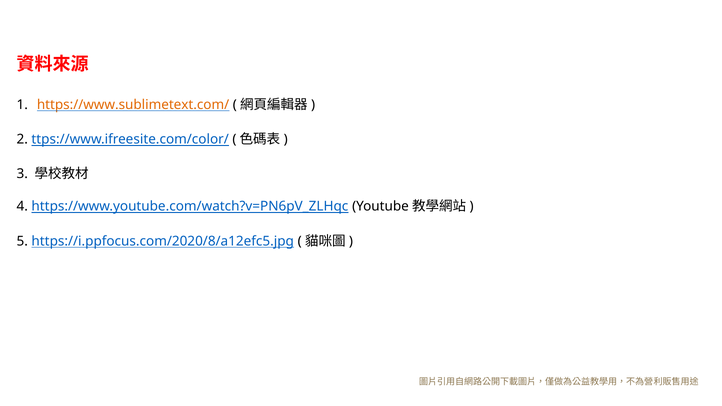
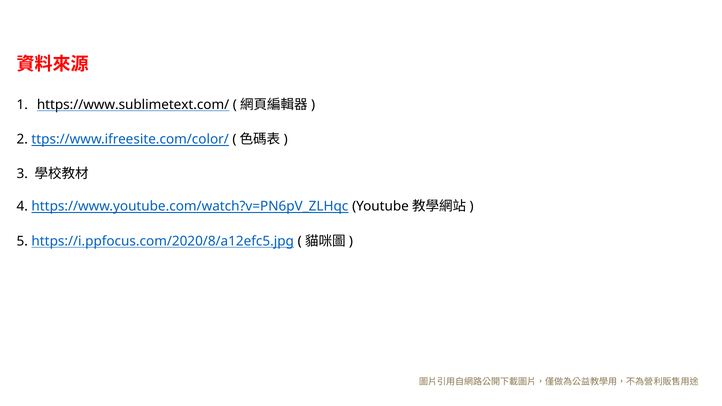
https://www.sublimetext.com/ colour: orange -> black (133, 105)
